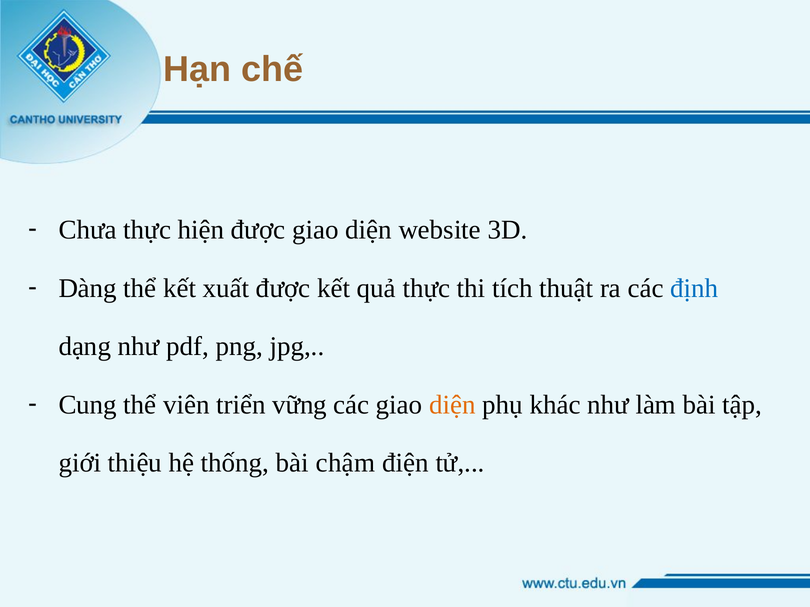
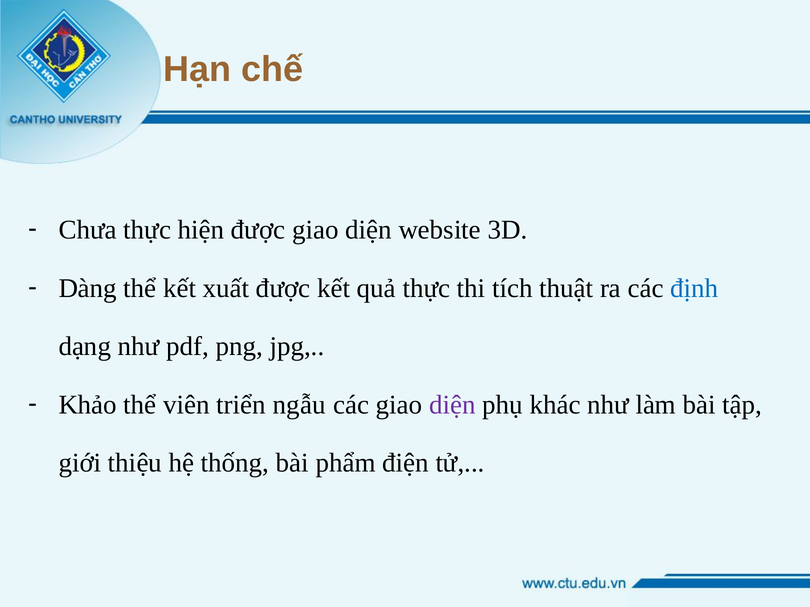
Cung: Cung -> Khảo (88, 405)
vững: vững -> ngẫu (299, 405)
diện colour: orange -> purple (452, 405)
chậm: chậm -> phẩm (346, 463)
